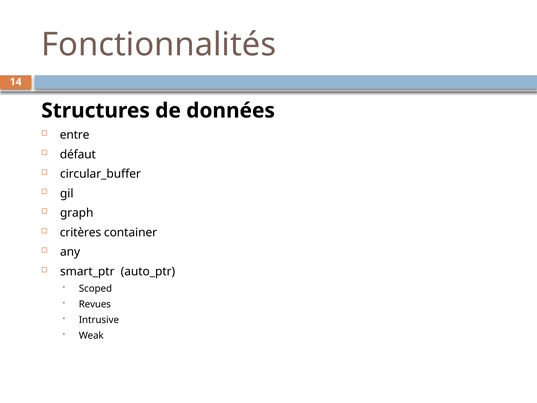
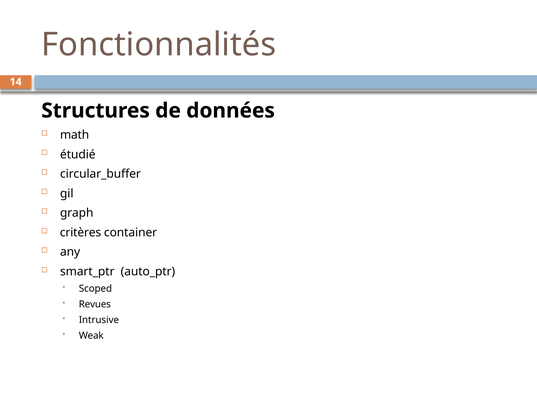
entre: entre -> math (75, 135)
défaut: défaut -> étudié (78, 154)
